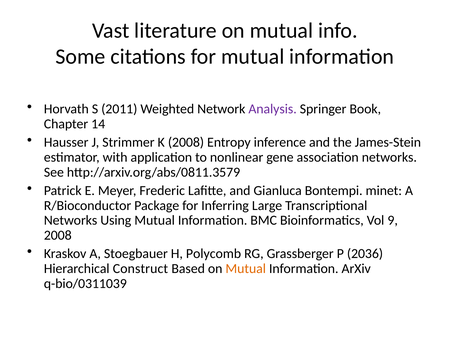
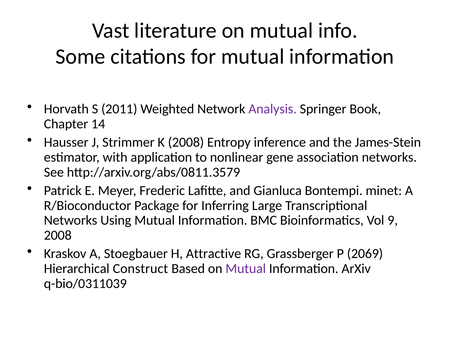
Polycomb: Polycomb -> Attractive (214, 253)
2036: 2036 -> 2069 (365, 253)
Mutual colour: orange -> purple (246, 268)
